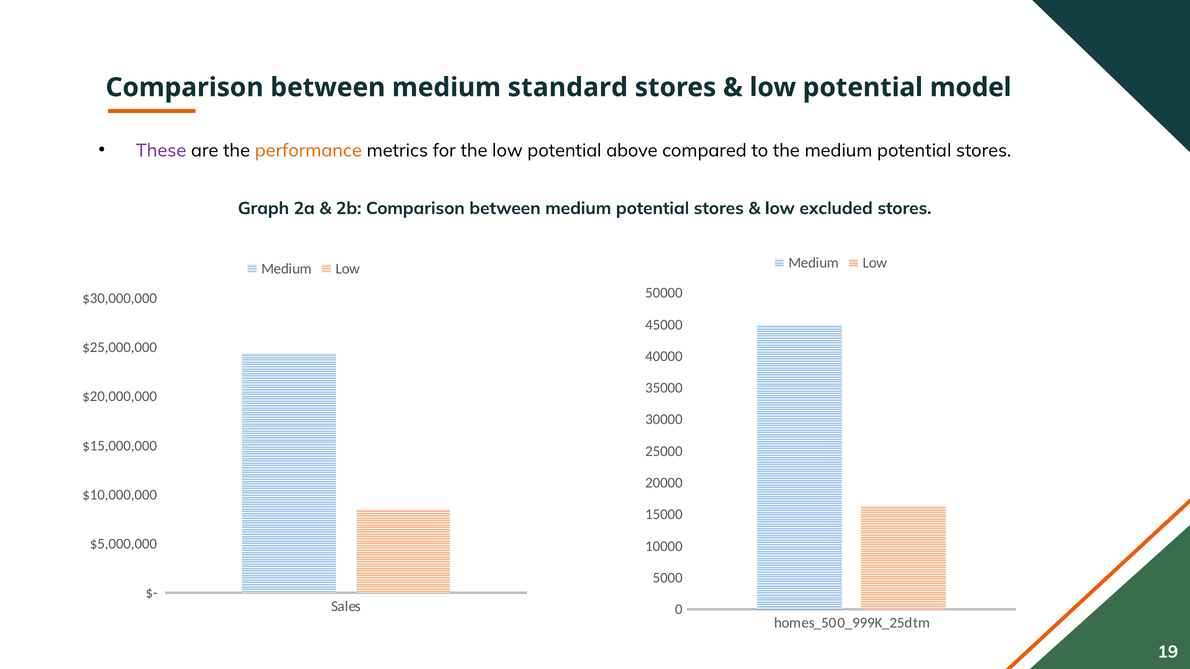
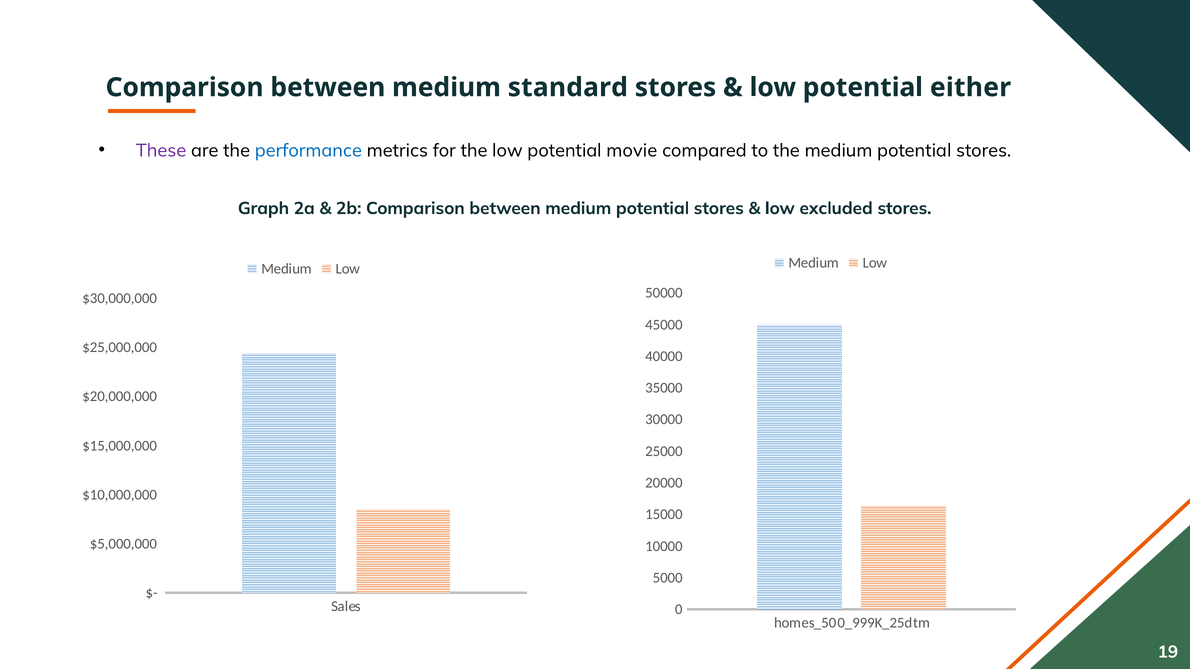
model: model -> either (970, 88)
performance colour: orange -> blue (308, 151)
above: above -> movie (632, 151)
